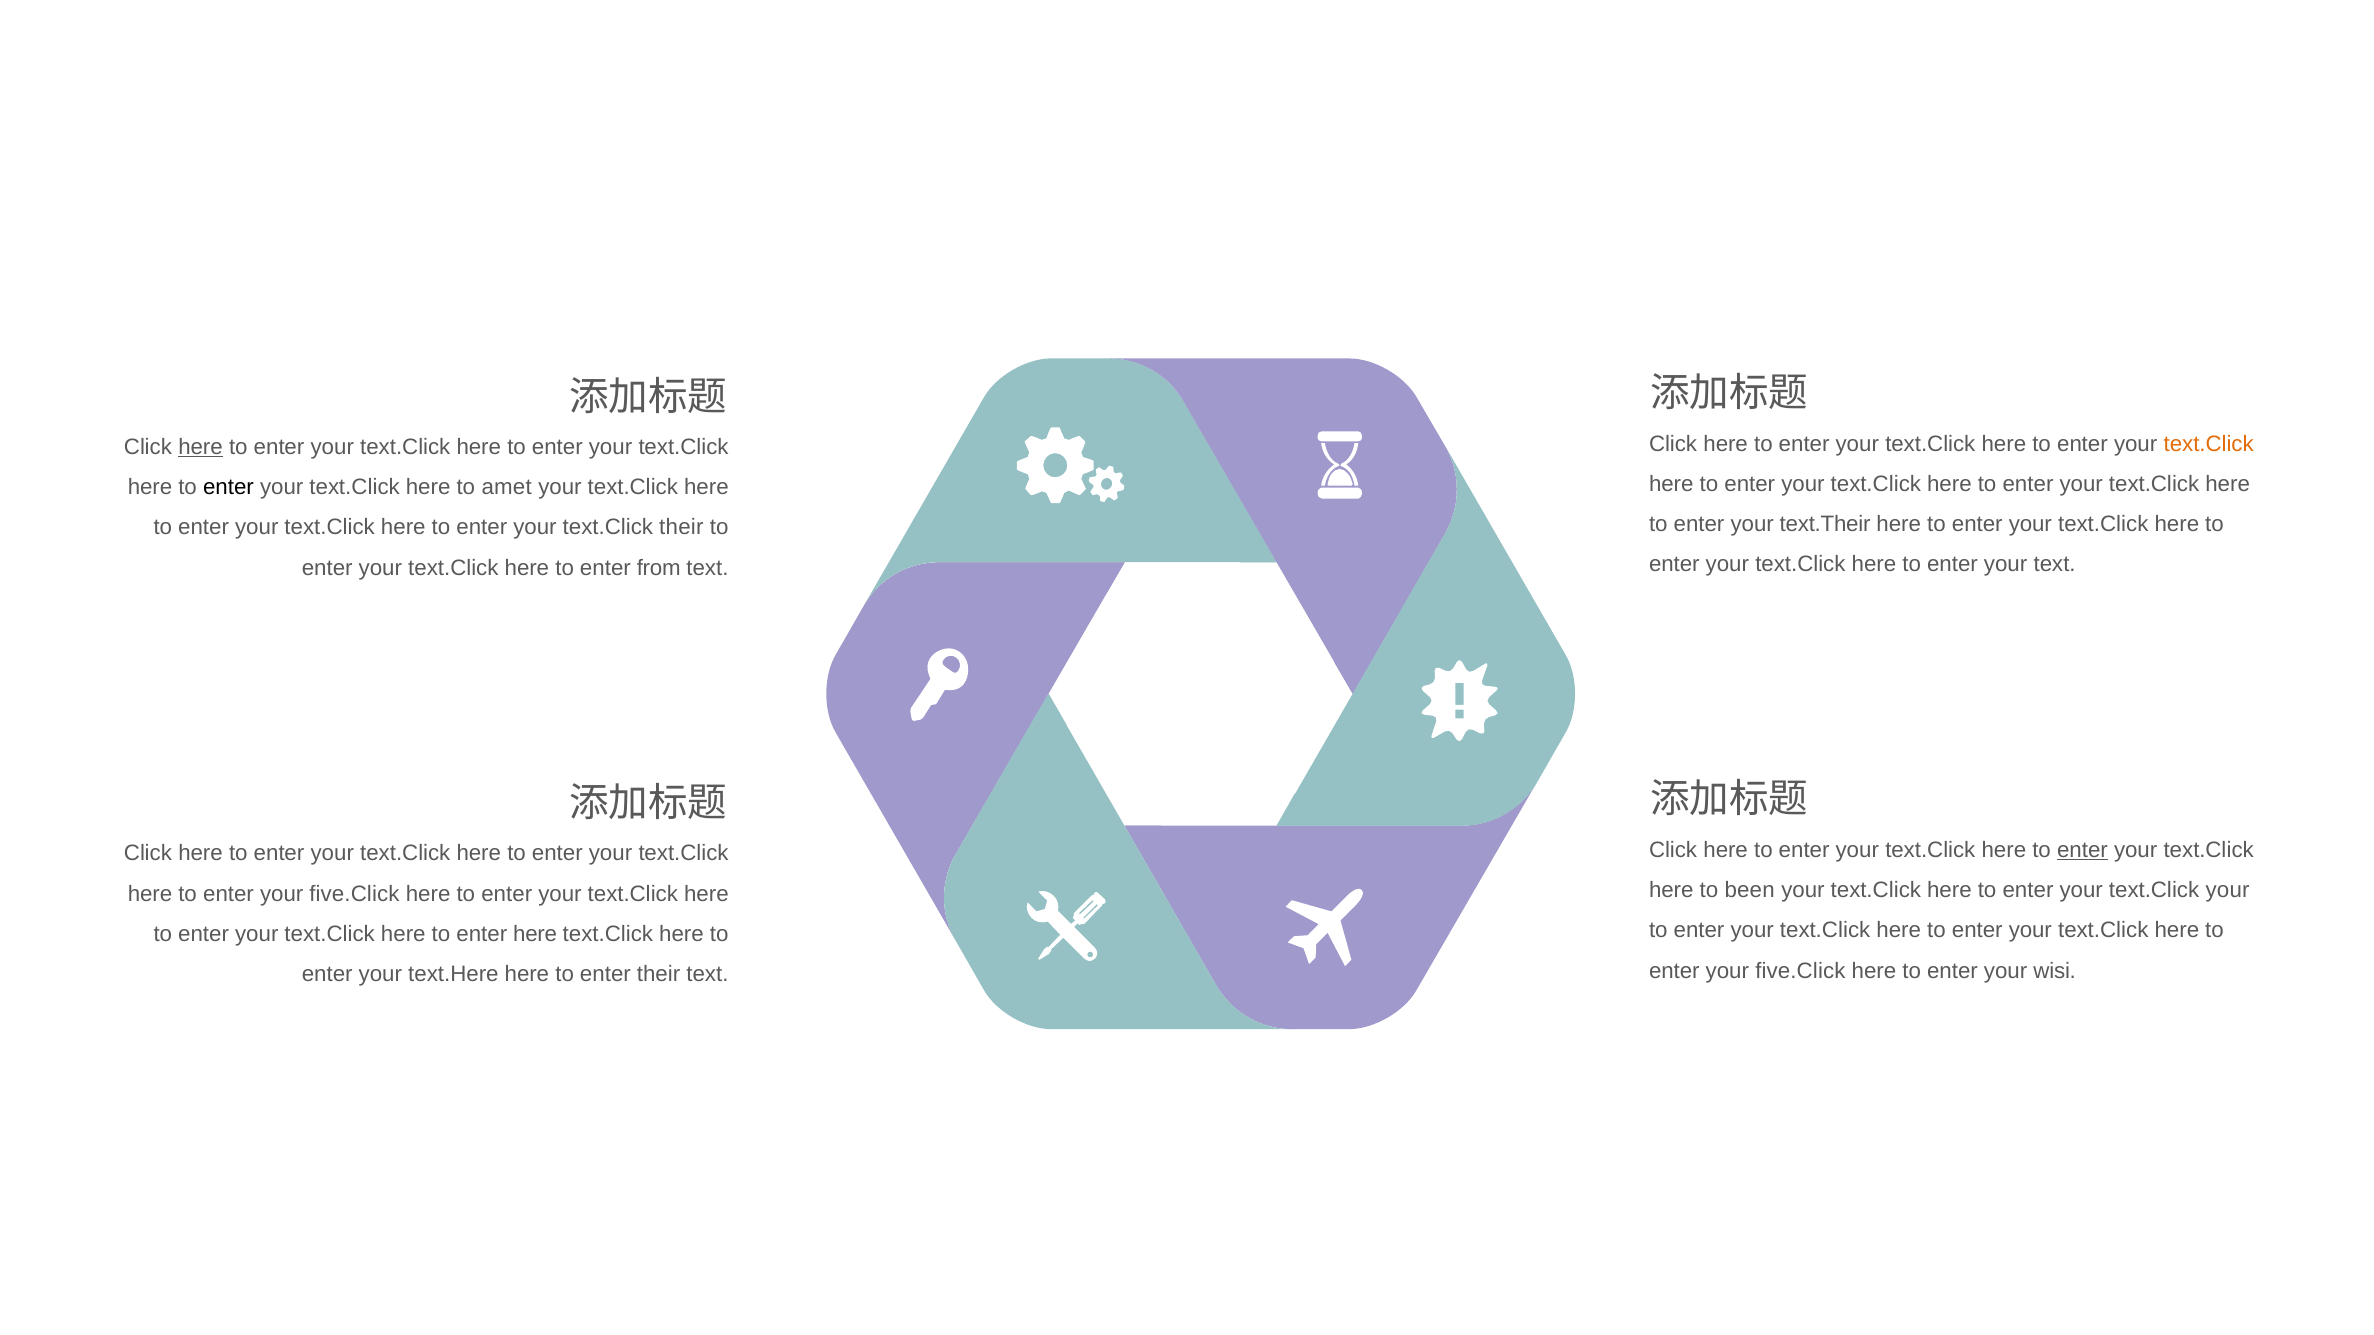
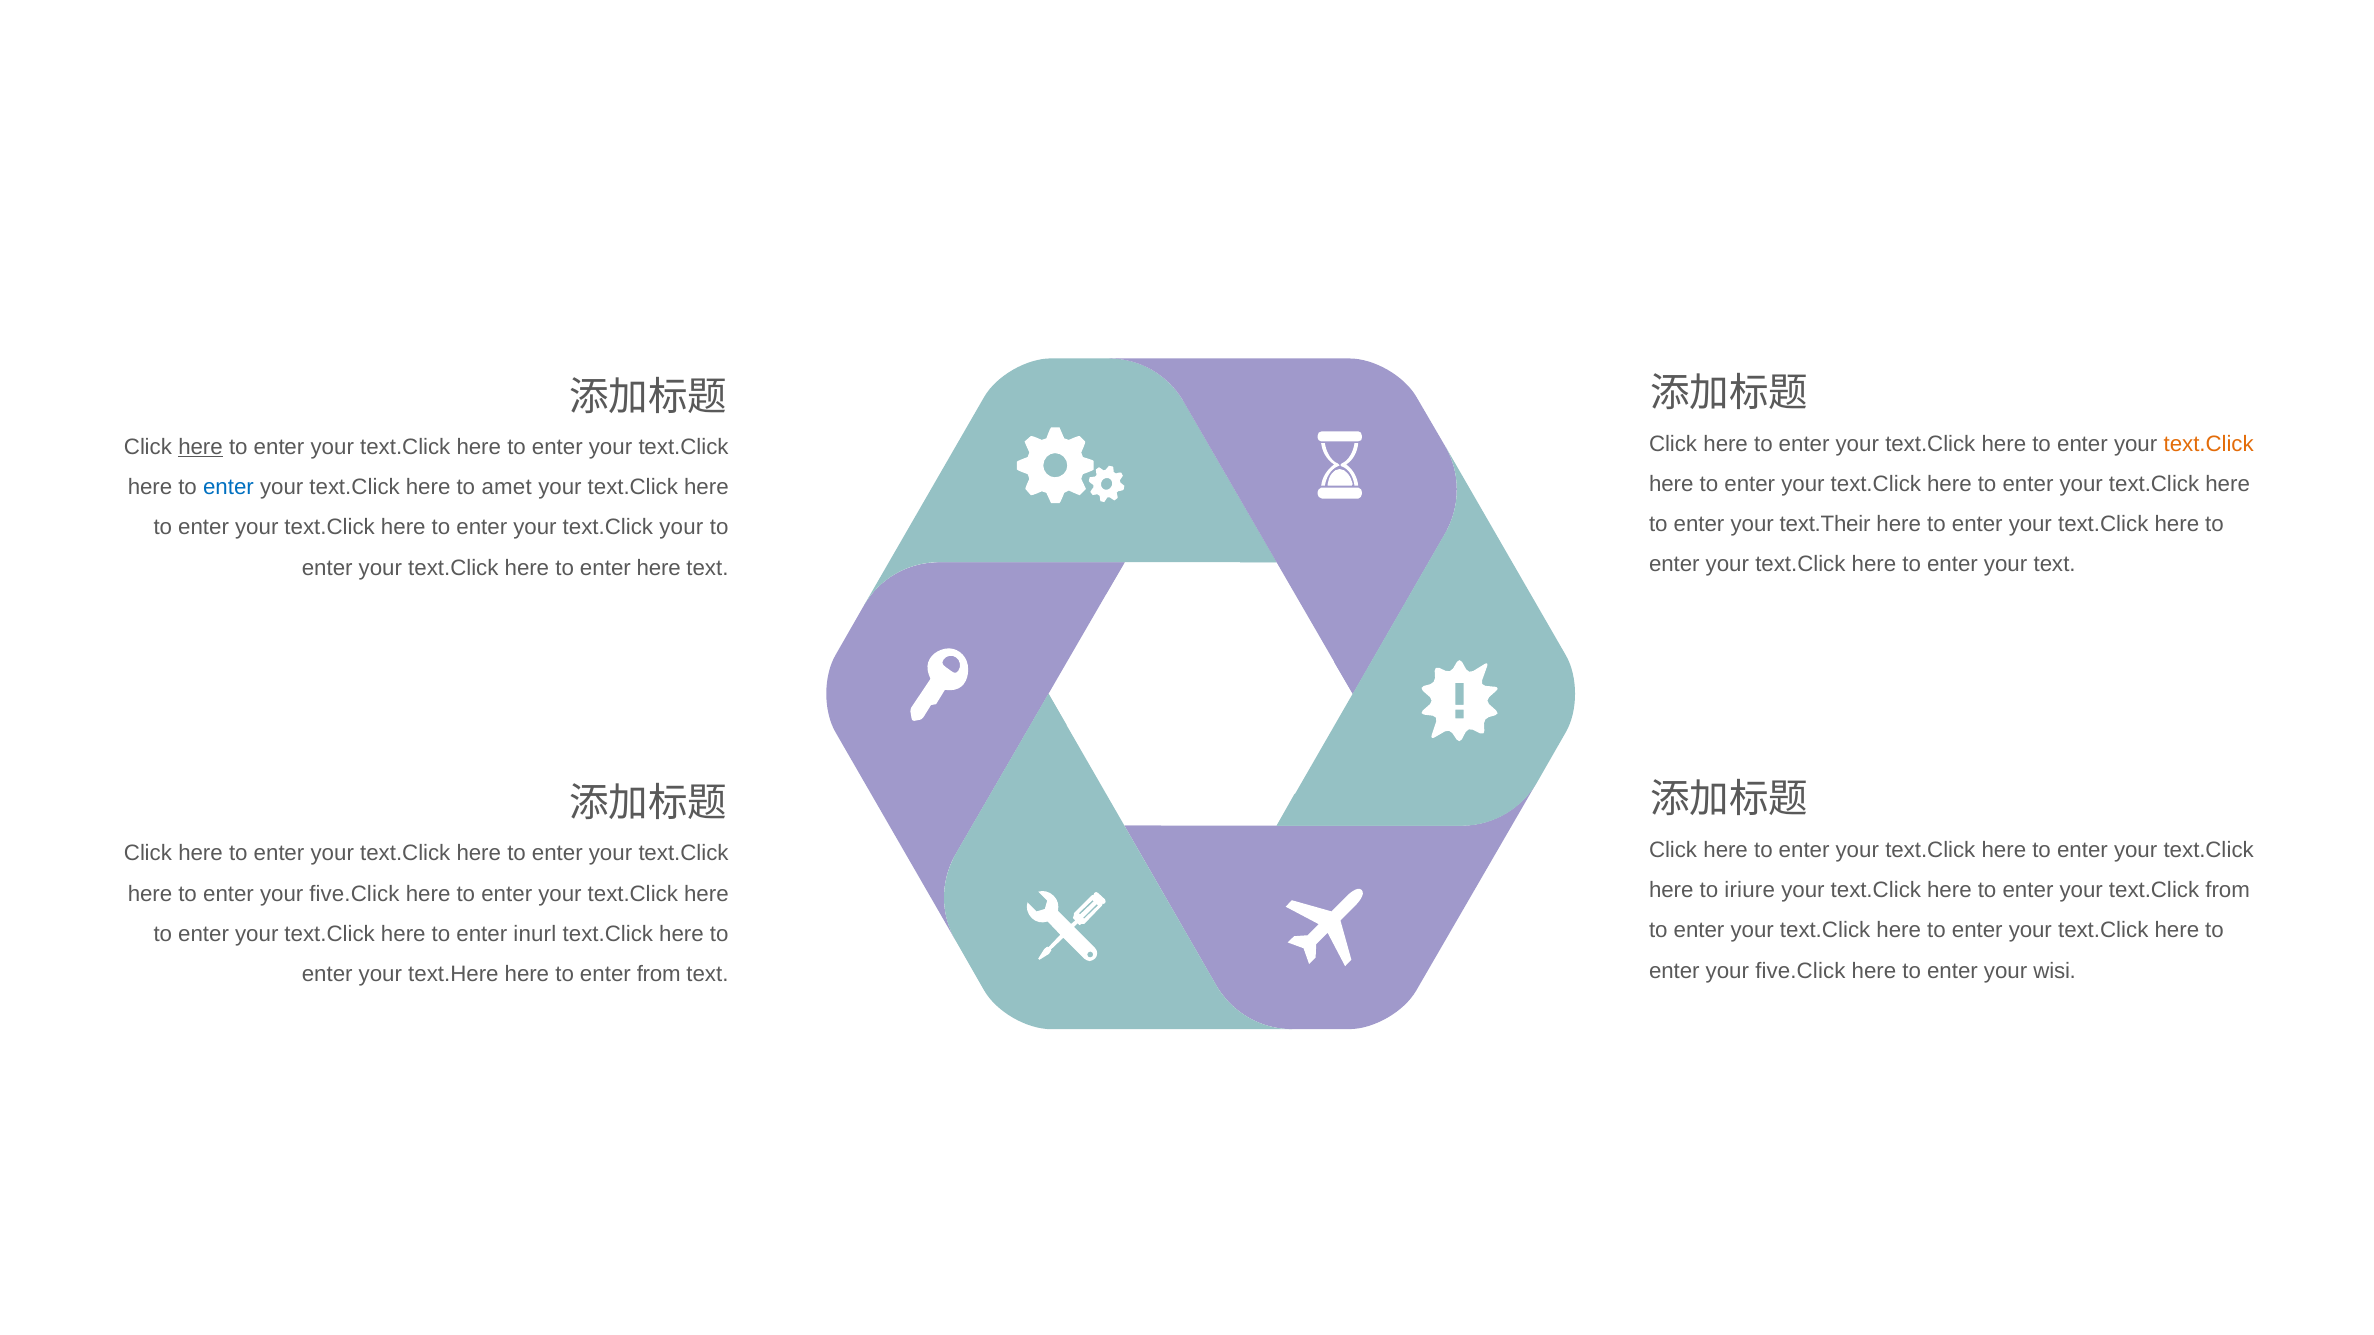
enter colour: black -> blue (228, 488)
text.Click their: their -> your (681, 528)
enter from: from -> here (659, 568)
enter underline: present -> none (2082, 850)
been: been -> iriure (1750, 891)
text.Click your: your -> from (2228, 891)
enter here: here -> inurl (535, 934)
enter their: their -> from (659, 974)
